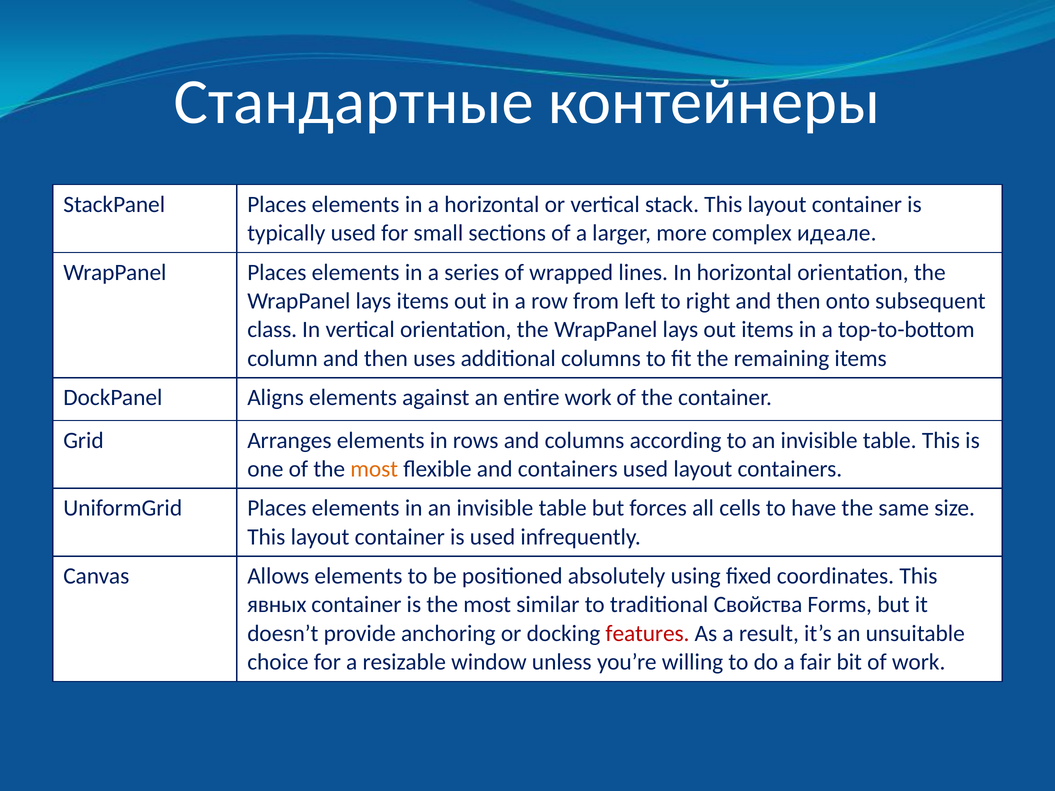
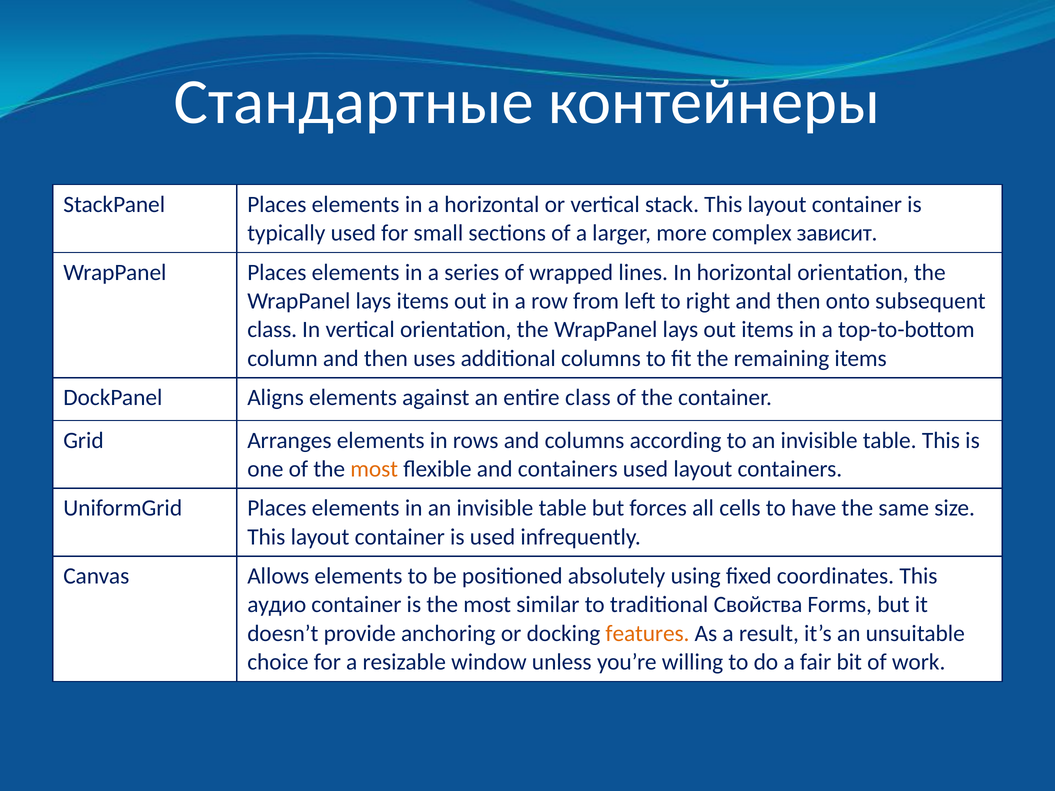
идеале: идеале -> зависит (837, 233)
entire work: work -> class (588, 398)
явных: явных -> аудио (277, 605)
features colour: red -> orange (647, 634)
